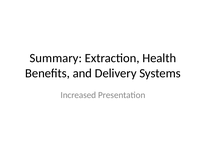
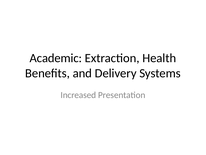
Summary: Summary -> Academic (56, 58)
